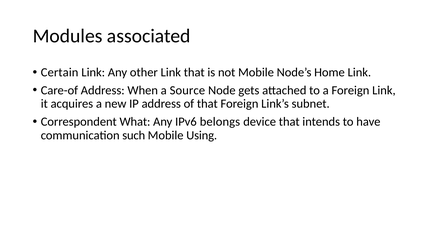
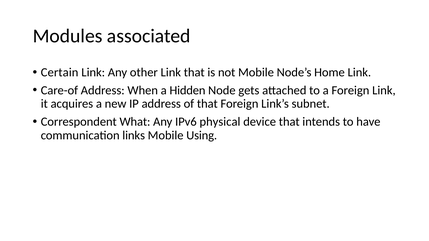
Source: Source -> Hidden (188, 90)
belongs: belongs -> physical (220, 122)
such: such -> links (134, 135)
